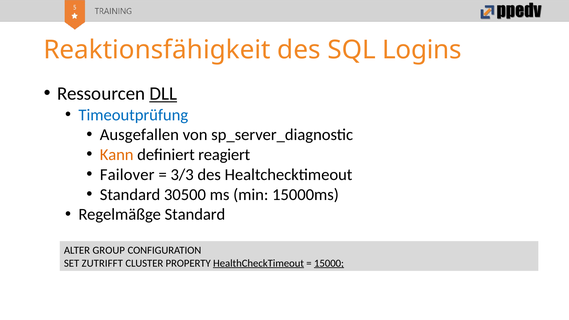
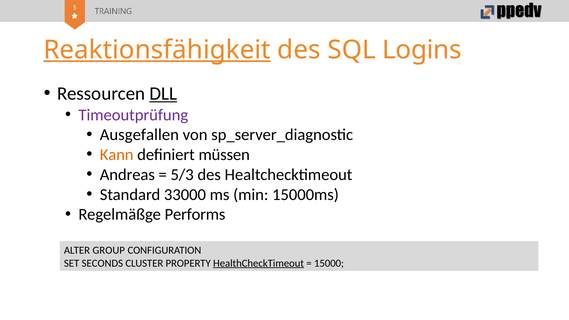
Reaktionsfähigkeit underline: none -> present (157, 50)
Timeoutprüfung colour: blue -> purple (133, 115)
reagiert: reagiert -> müssen (224, 155)
Failover: Failover -> Andreas (127, 175)
3/3: 3/3 -> 5/3 (182, 175)
30500: 30500 -> 33000 (185, 195)
Regelmäßge Standard: Standard -> Performs (195, 215)
ZUTRIFFT: ZUTRIFFT -> SECONDS (102, 263)
15000 underline: present -> none (329, 263)
